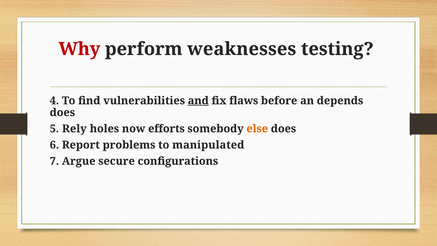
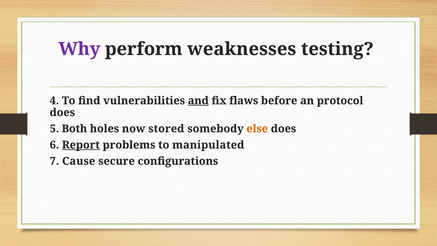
Why colour: red -> purple (79, 49)
depends: depends -> protocol (340, 101)
Rely: Rely -> Both (74, 129)
efforts: efforts -> stored (166, 129)
Report underline: none -> present (81, 145)
Argue: Argue -> Cause (79, 161)
